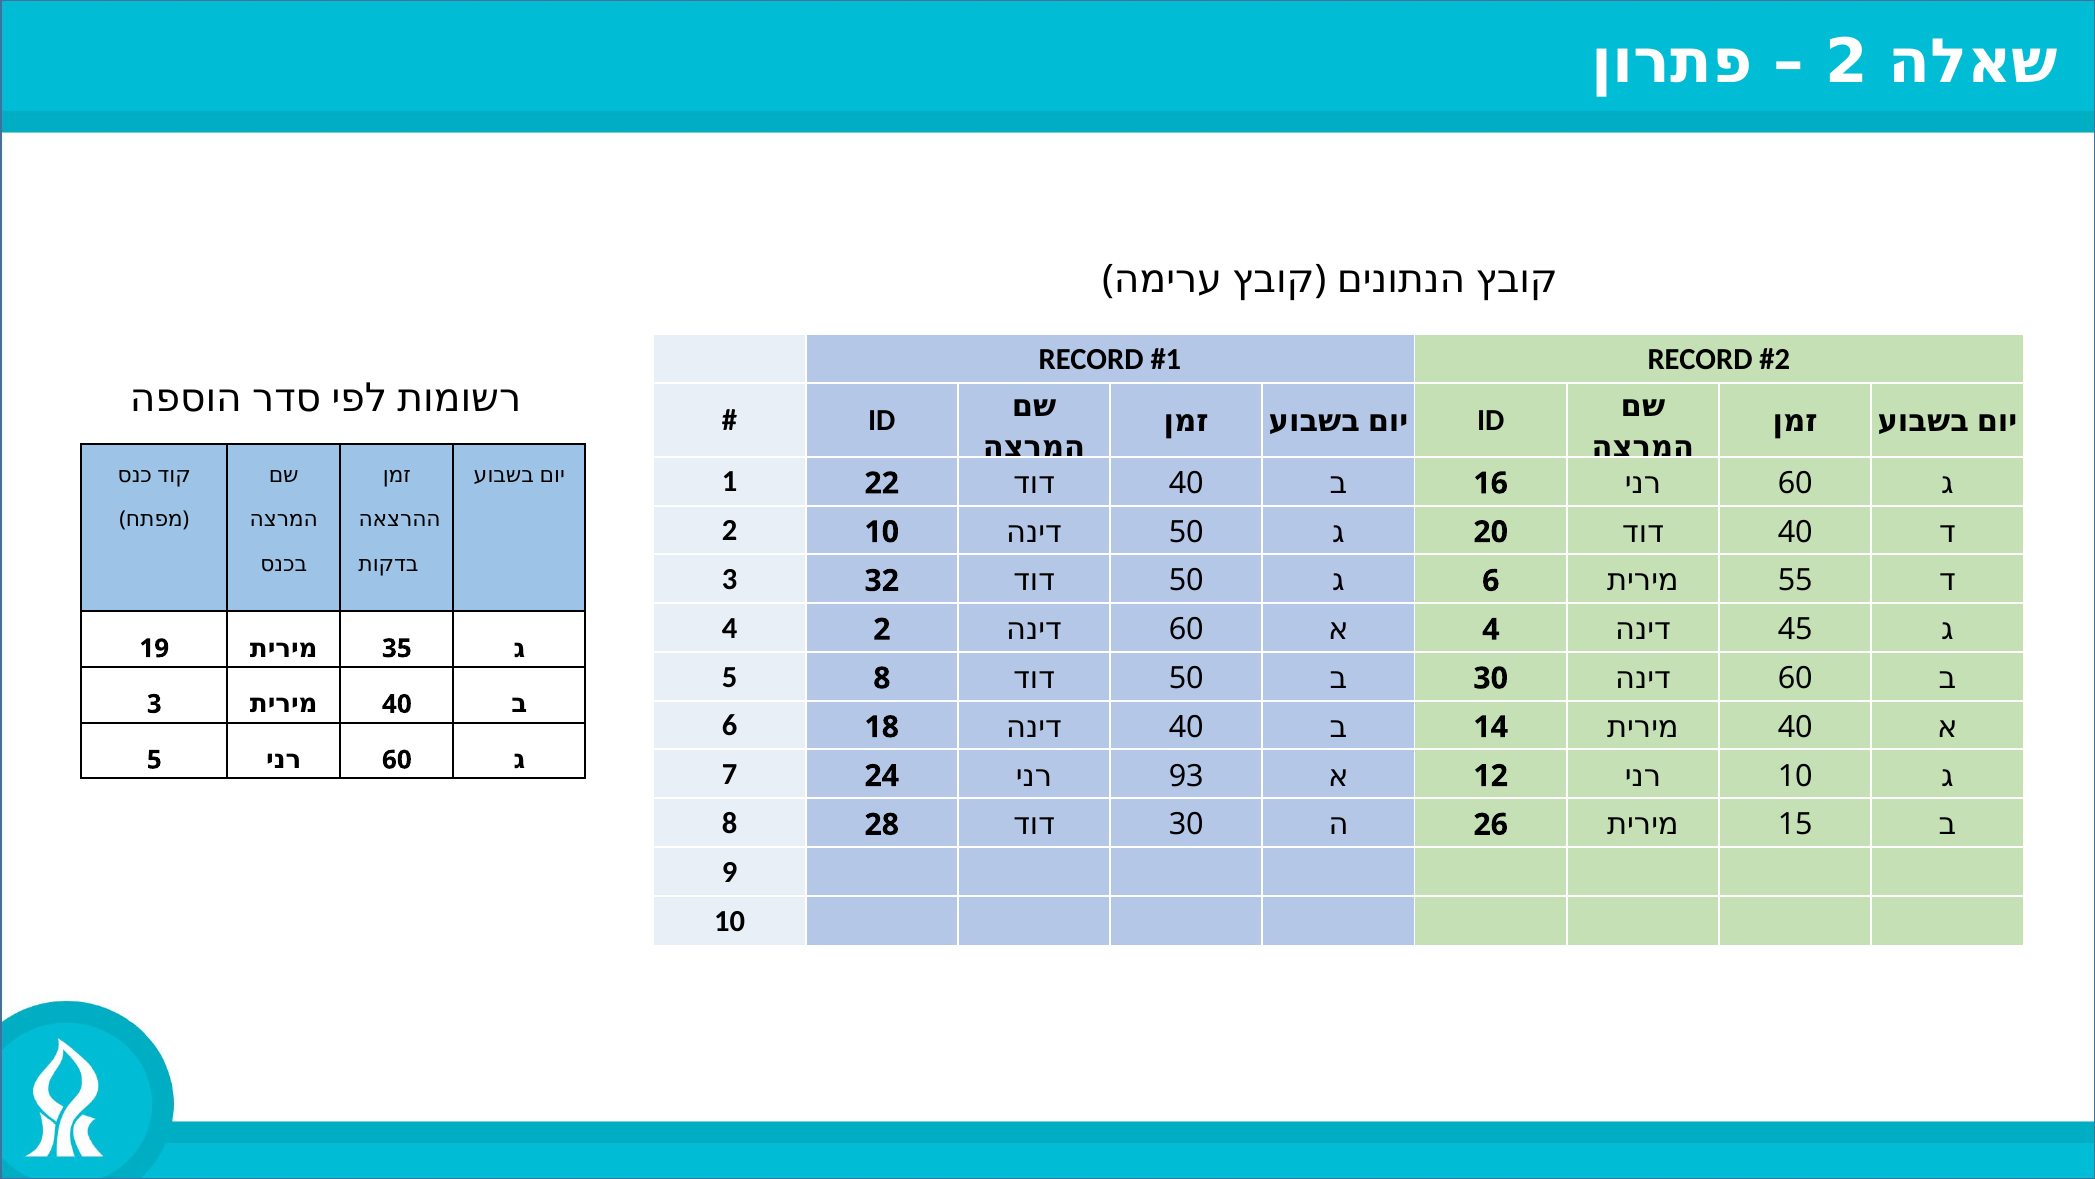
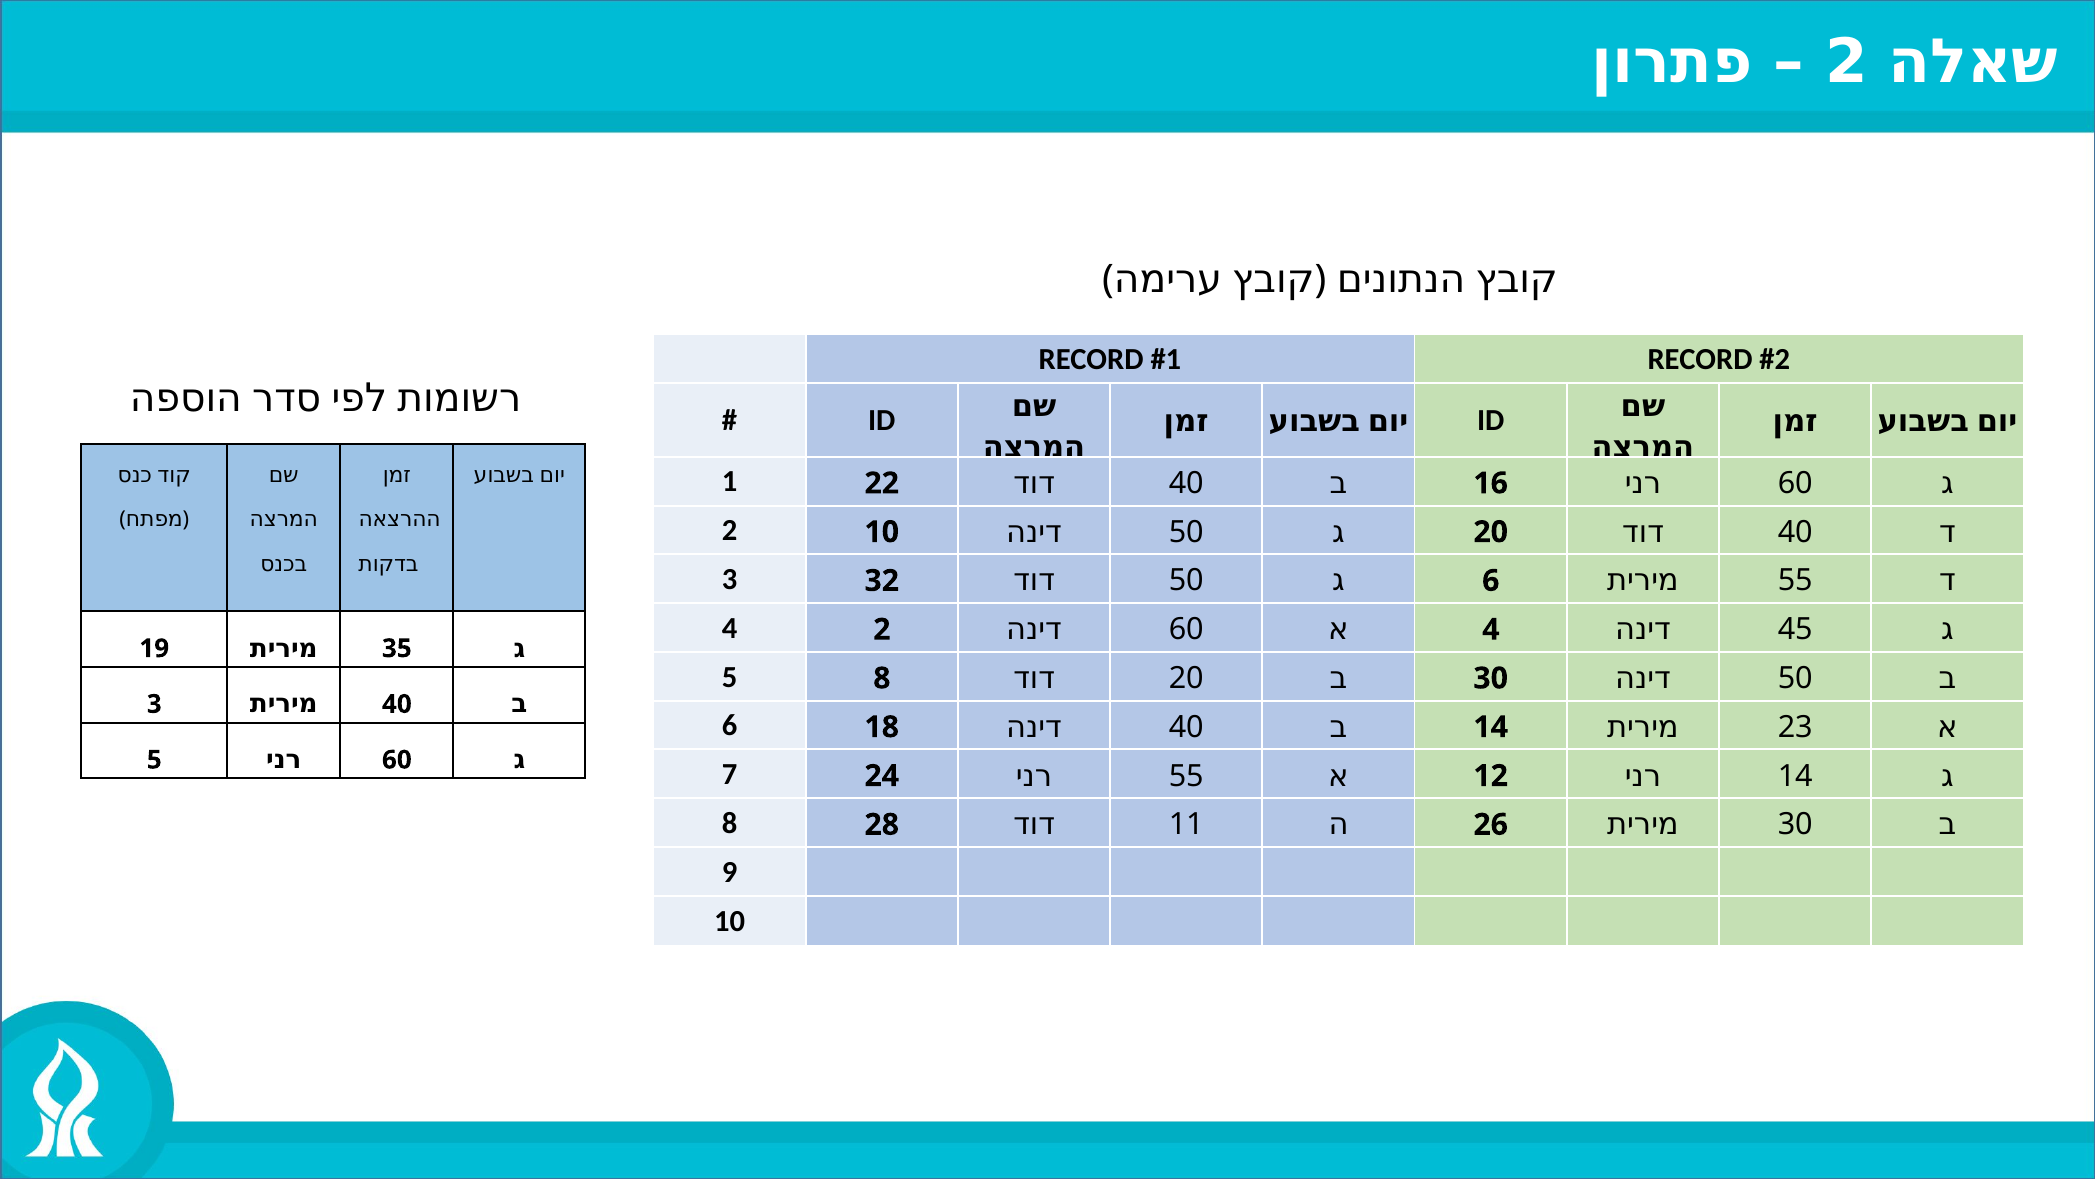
50: 50 -> 20 (1186, 678)
60: 60 -> 50 (1795, 678)
40: 40 -> 23 (1795, 727)
93: 93 -> 55 (1186, 776)
10: 10 -> 14 (1795, 776)
30: 30 -> 11 (1186, 824)
15: 15 -> 30 (1795, 824)
